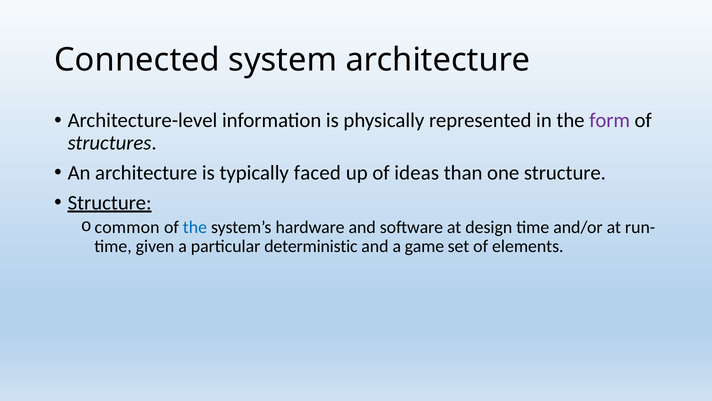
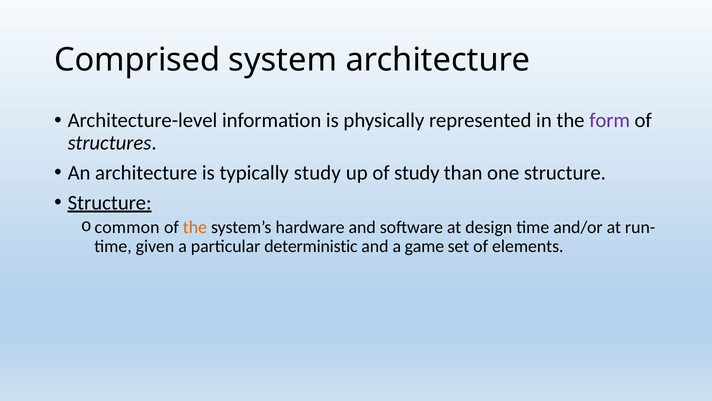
Connected: Connected -> Comprised (137, 60)
typically faced: faced -> study (317, 173)
of ideas: ideas -> study (417, 173)
the colour: blue -> orange (195, 227)
